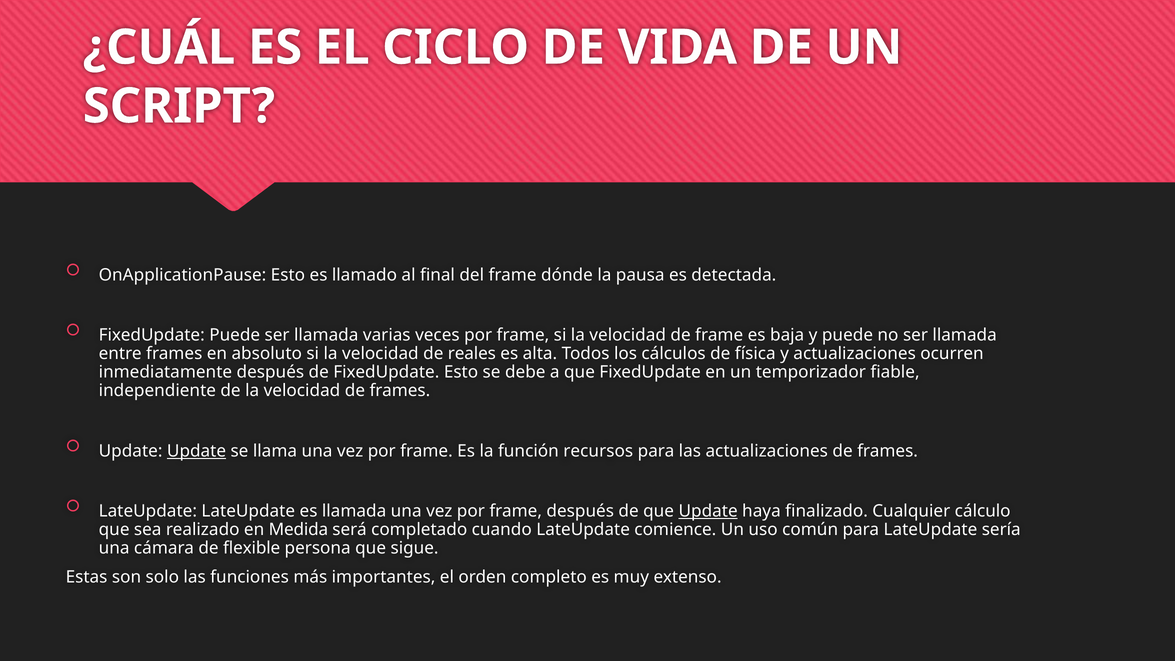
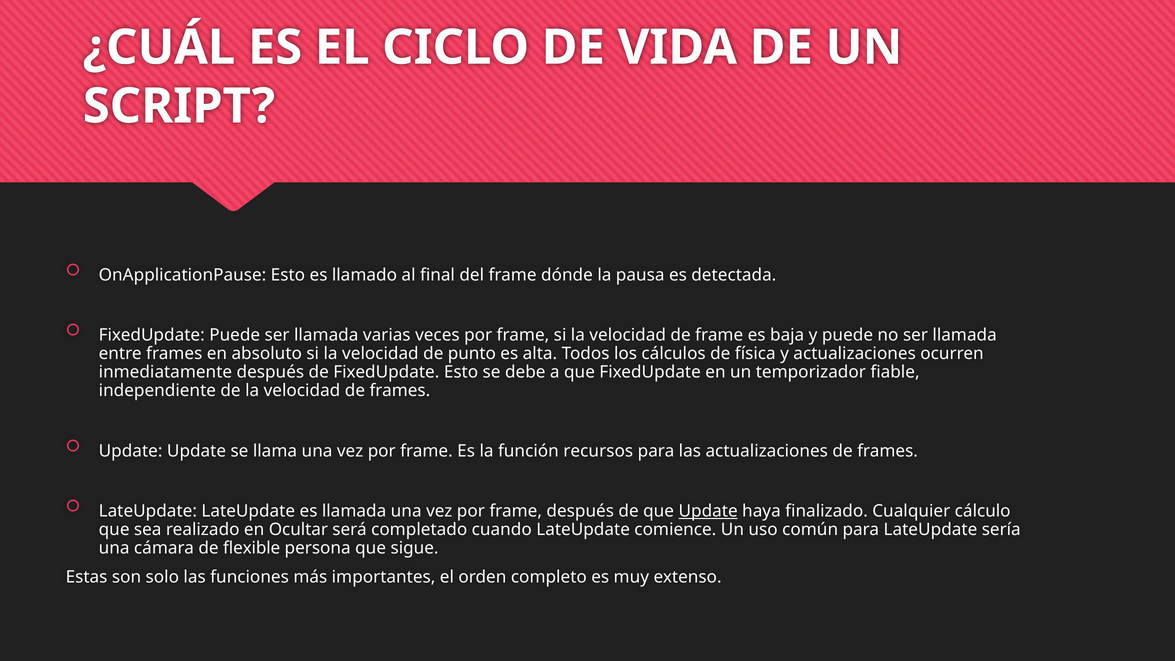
reales: reales -> punto (472, 354)
Update underline: present -> none (197, 451)
Medida: Medida -> Ocultar (298, 530)
